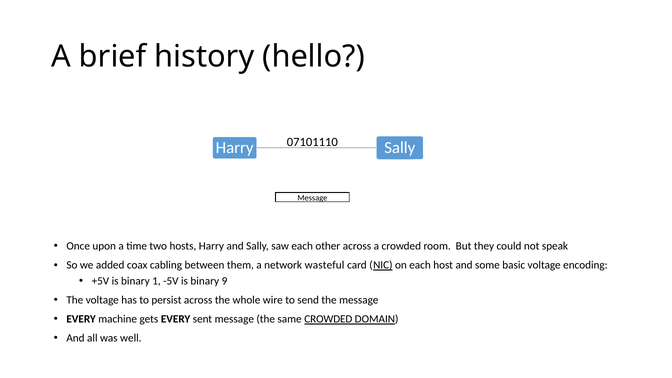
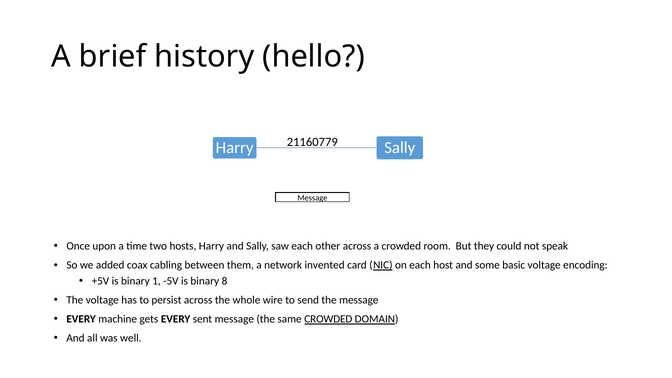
07101110: 07101110 -> 21160779 (312, 142)
wasteful: wasteful -> invented (325, 265)
9: 9 -> 8 (225, 281)
